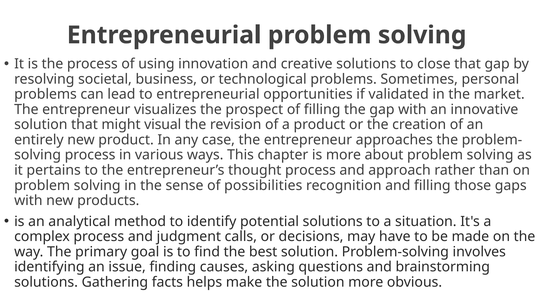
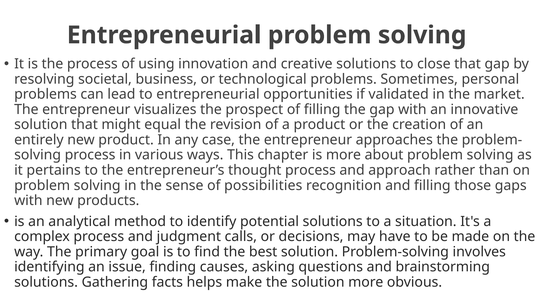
visual: visual -> equal (163, 125)
